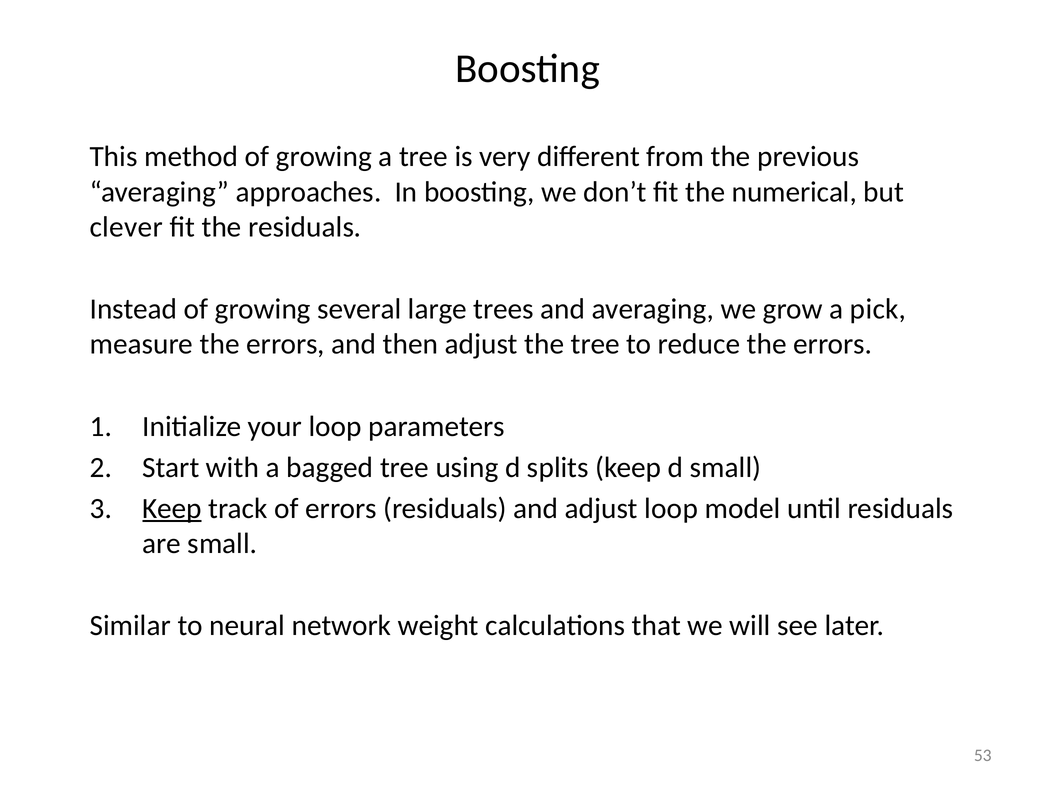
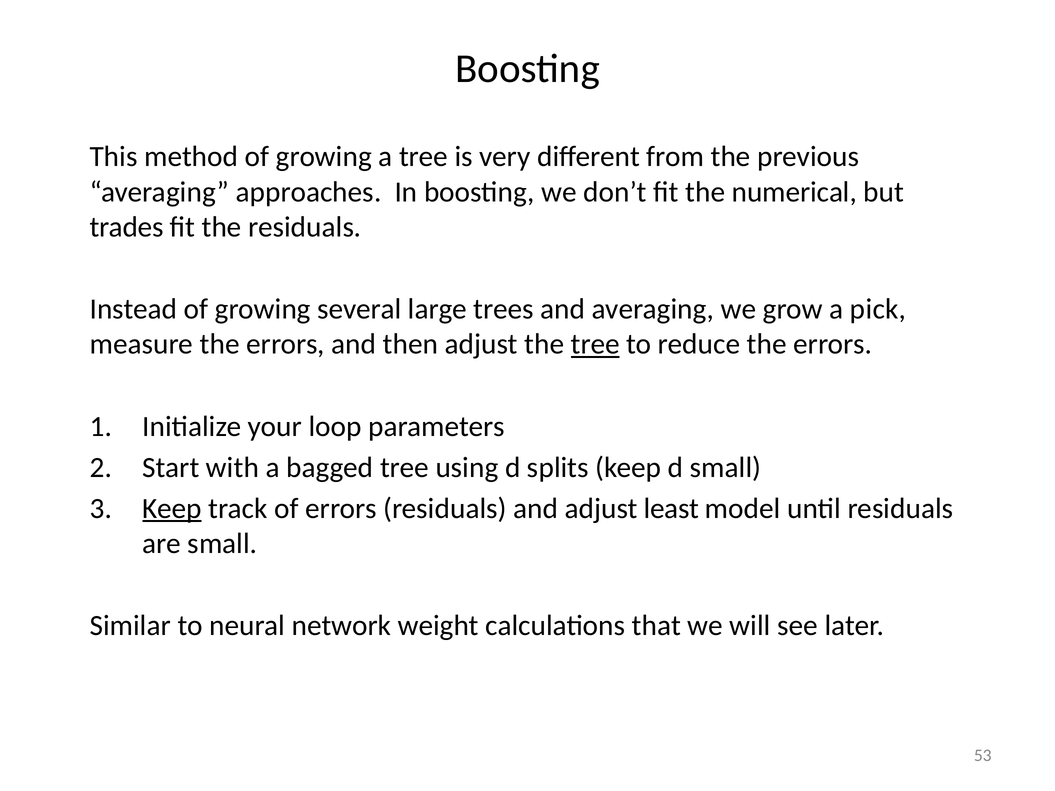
clever: clever -> trades (127, 227)
tree underline: none -> present (595, 344)
adjust loop: loop -> least (671, 509)
